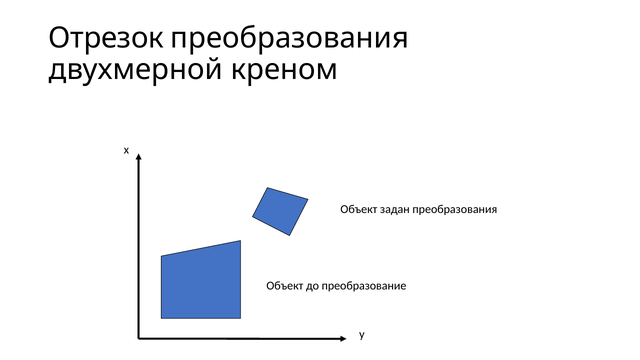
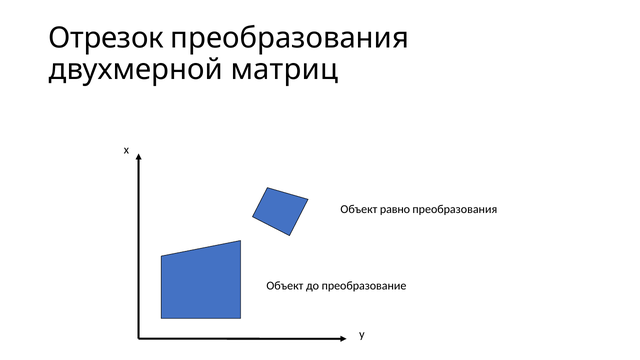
креном: креном -> матриц (284, 70)
задан: задан -> равно (395, 209)
